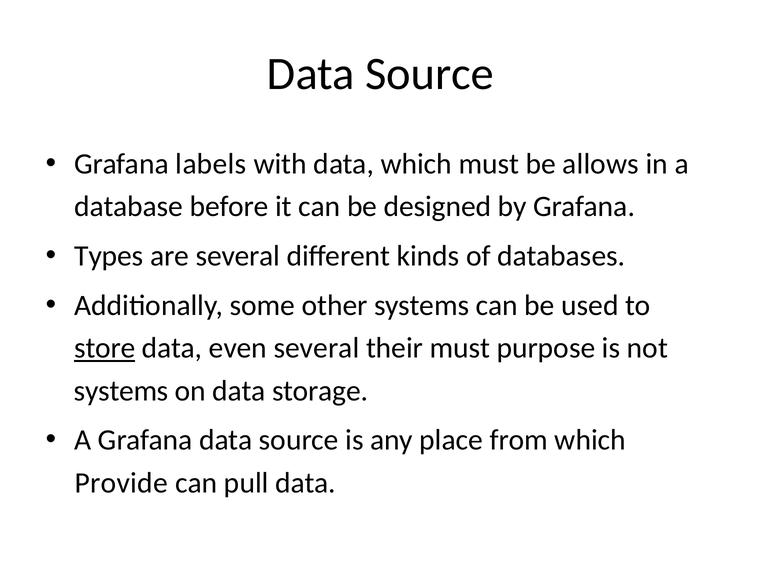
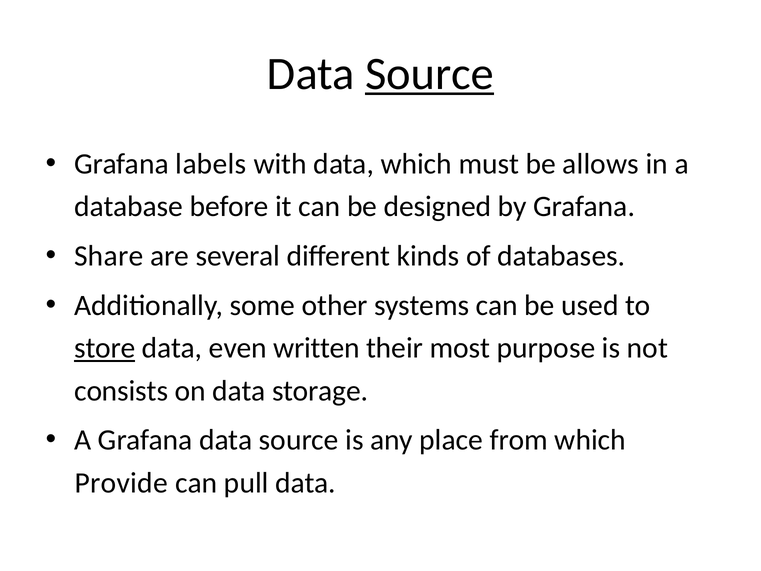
Source underline: none -> present (430, 74)
Types: Types -> Share (109, 256)
even several: several -> written (317, 348)
their must: must -> most (460, 348)
systems: systems -> consists (121, 391)
